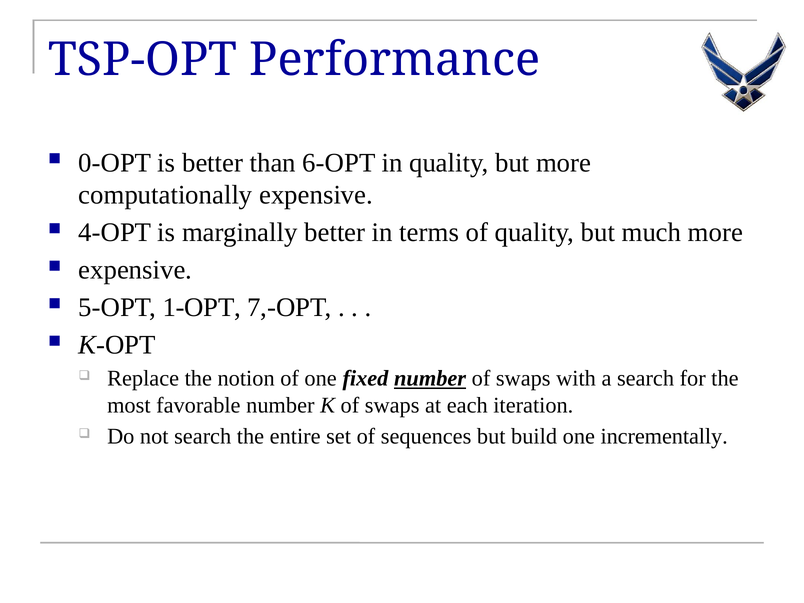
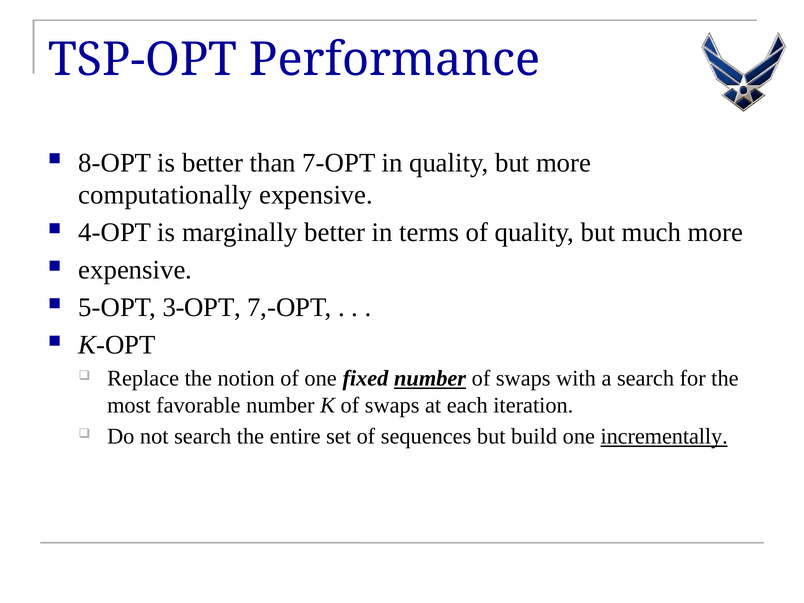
0-OPT: 0-OPT -> 8-OPT (115, 163)
6-OPT: 6-OPT -> 7-OPT (339, 163)
1-OPT: 1-OPT -> 3-OPT (202, 307)
incrementally underline: none -> present (664, 437)
